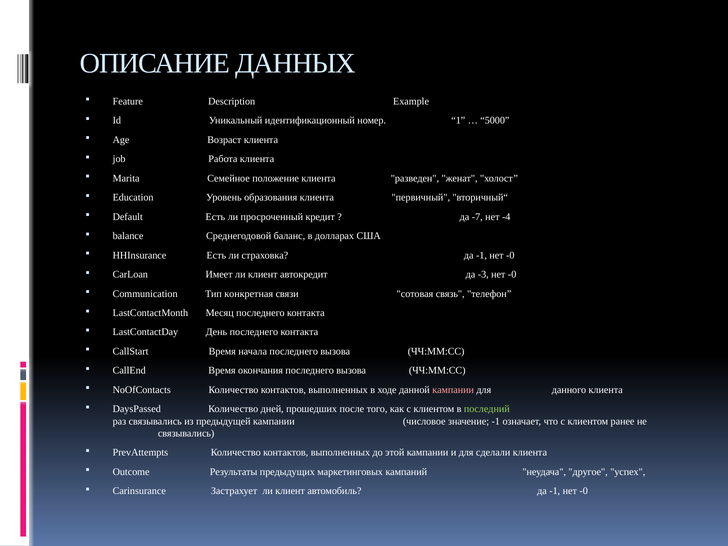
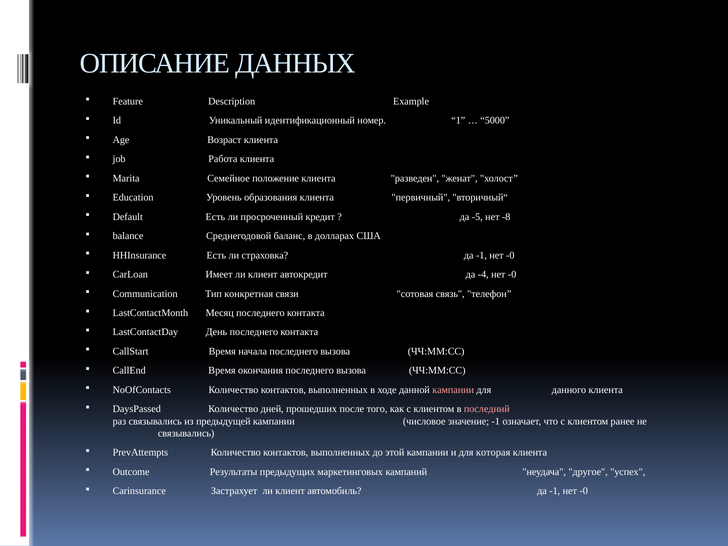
-7: -7 -> -5 (477, 217)
-4: -4 -> -8 (506, 217)
-3: -3 -> -4 (483, 274)
последний colour: light green -> pink (487, 409)
сделали: сделали -> которая (493, 453)
